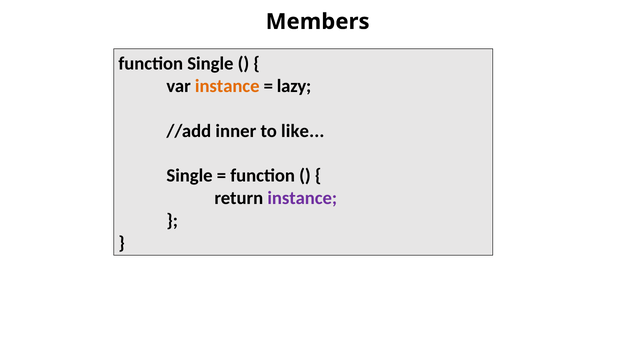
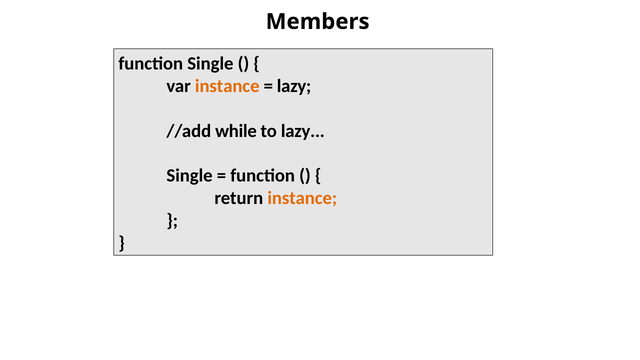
inner: inner -> while (236, 131)
to like: like -> lazy (303, 131)
instance colour: purple -> orange (302, 198)
